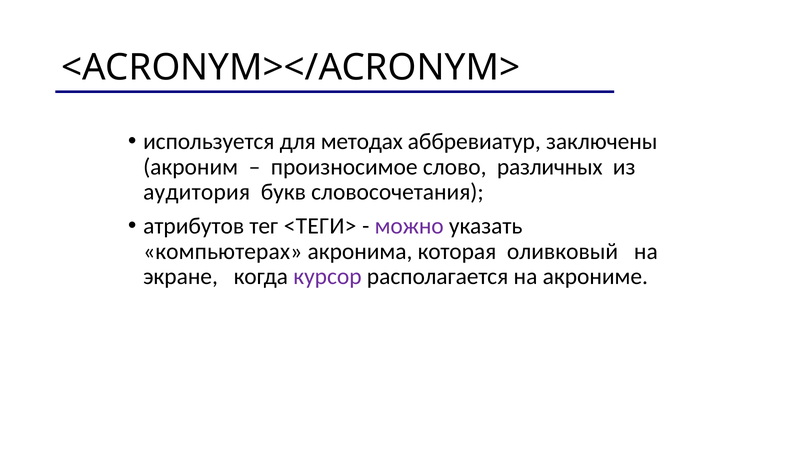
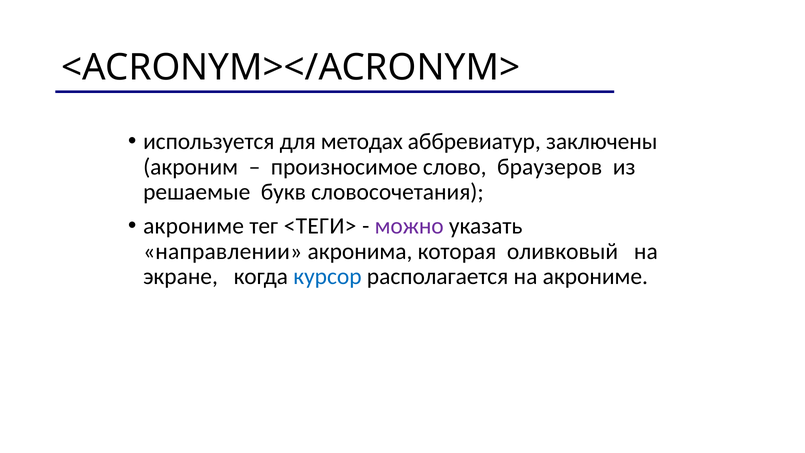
различных: различных -> браузеров (550, 167)
аудитория: аудитория -> решаемые (197, 192)
атрибутов: атрибутов -> акрониме (194, 226)
компьютерах: компьютерах -> направлении (223, 251)
курсор colour: purple -> blue (327, 277)
